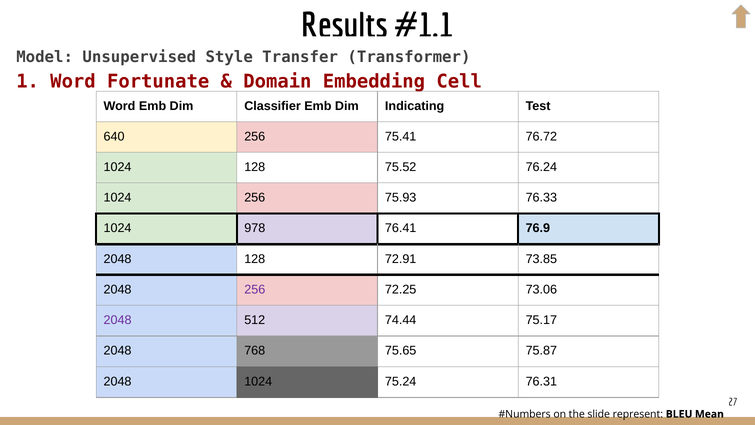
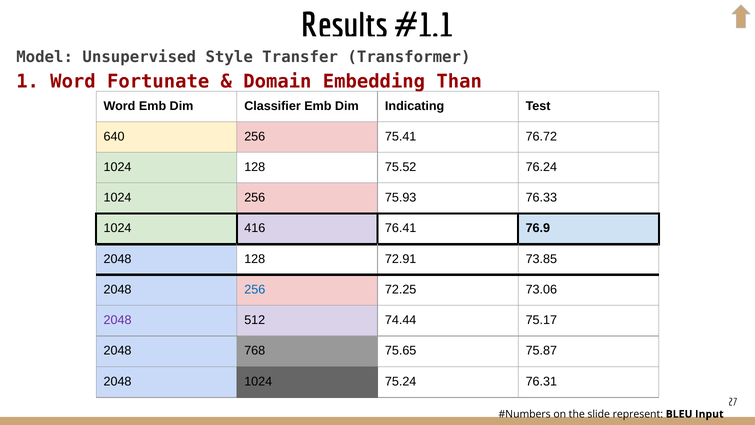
Cell: Cell -> Than (459, 82)
978: 978 -> 416 (255, 228)
256 colour: purple -> blue (255, 289)
Mean: Mean -> Input (709, 414)
